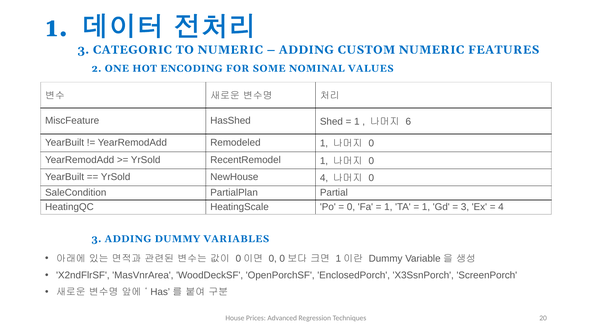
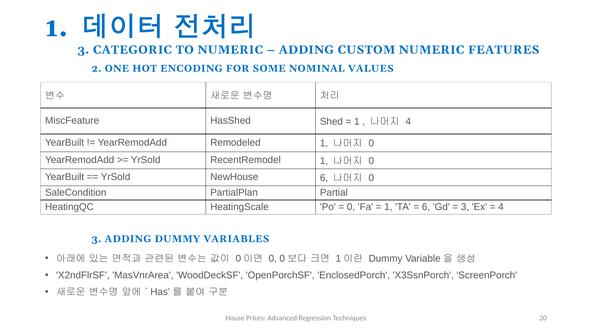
6: 6 -> 4 (408, 122)
NewHouse 4: 4 -> 6 (324, 178)
1: 1 -> 6 (426, 207)
